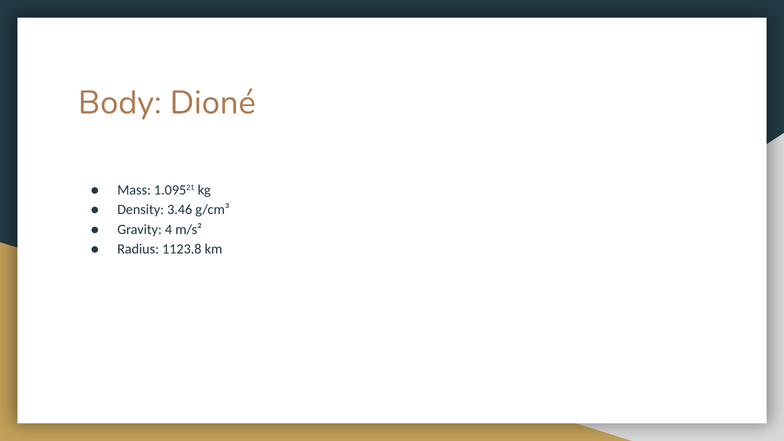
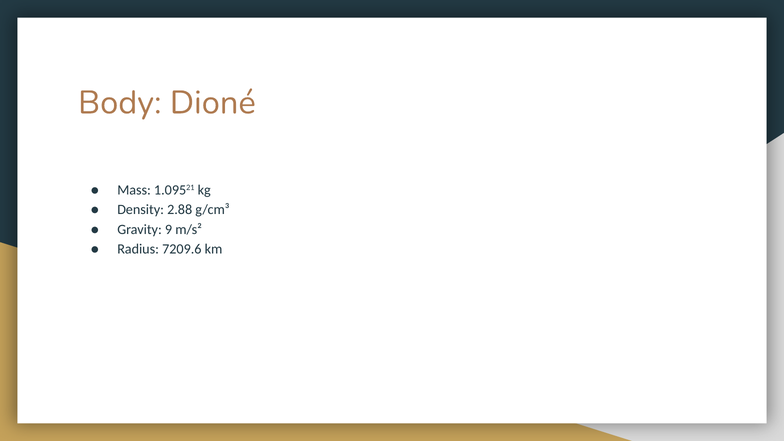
3.46: 3.46 -> 2.88 (180, 210)
4: 4 -> 9 (169, 230)
1123.8: 1123.8 -> 7209.6 (182, 249)
